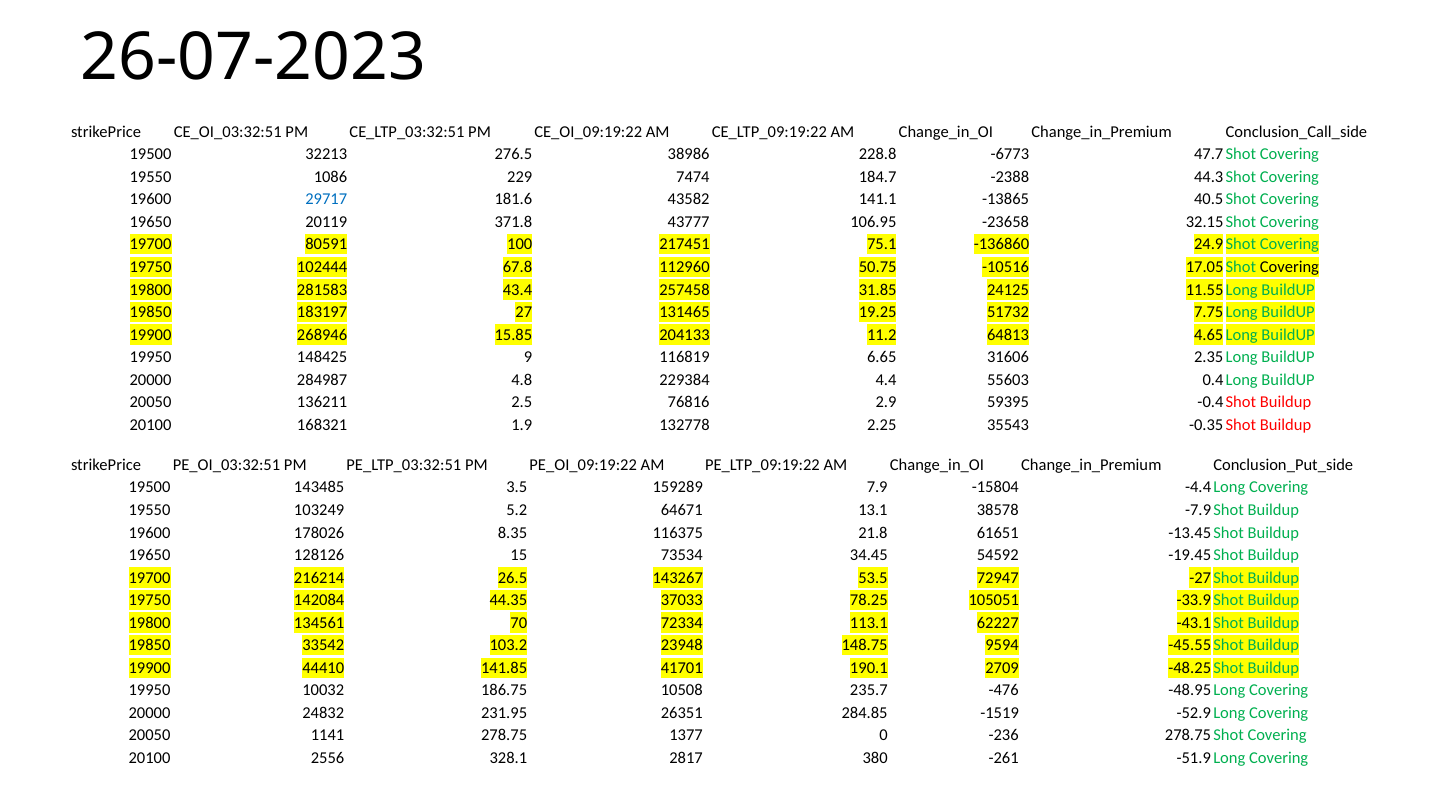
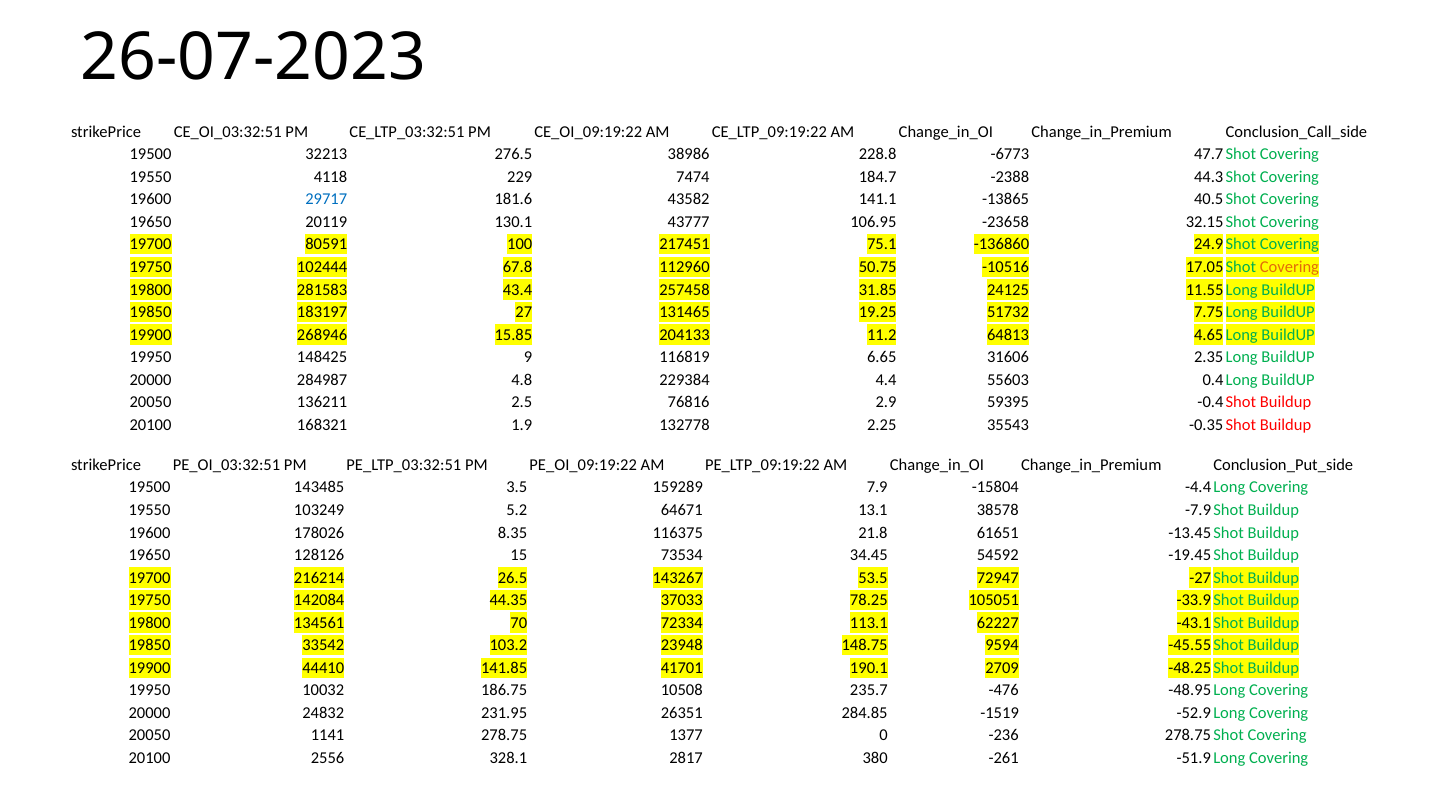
1086: 1086 -> 4118 (330, 177)
371.8: 371.8 -> 130.1 (513, 222)
Covering colour: black -> orange (1289, 267)
